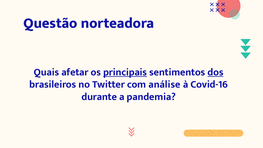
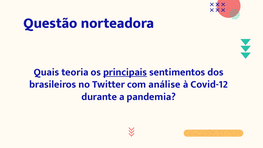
afetar: afetar -> teoria (75, 72)
dos underline: present -> none (216, 72)
Covid-16: Covid-16 -> Covid-12 (209, 84)
